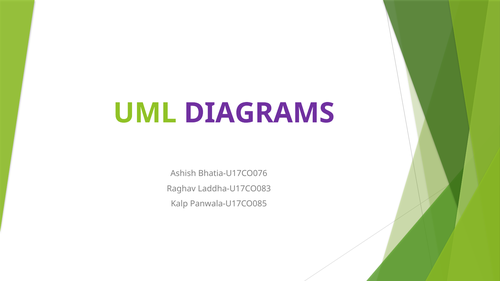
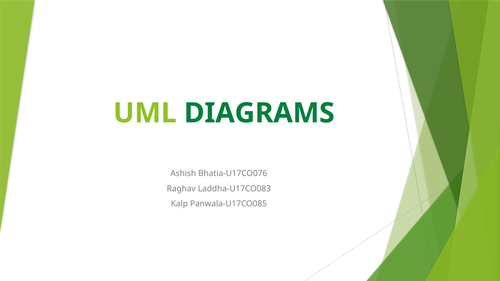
DIAGRAMS colour: purple -> green (259, 113)
